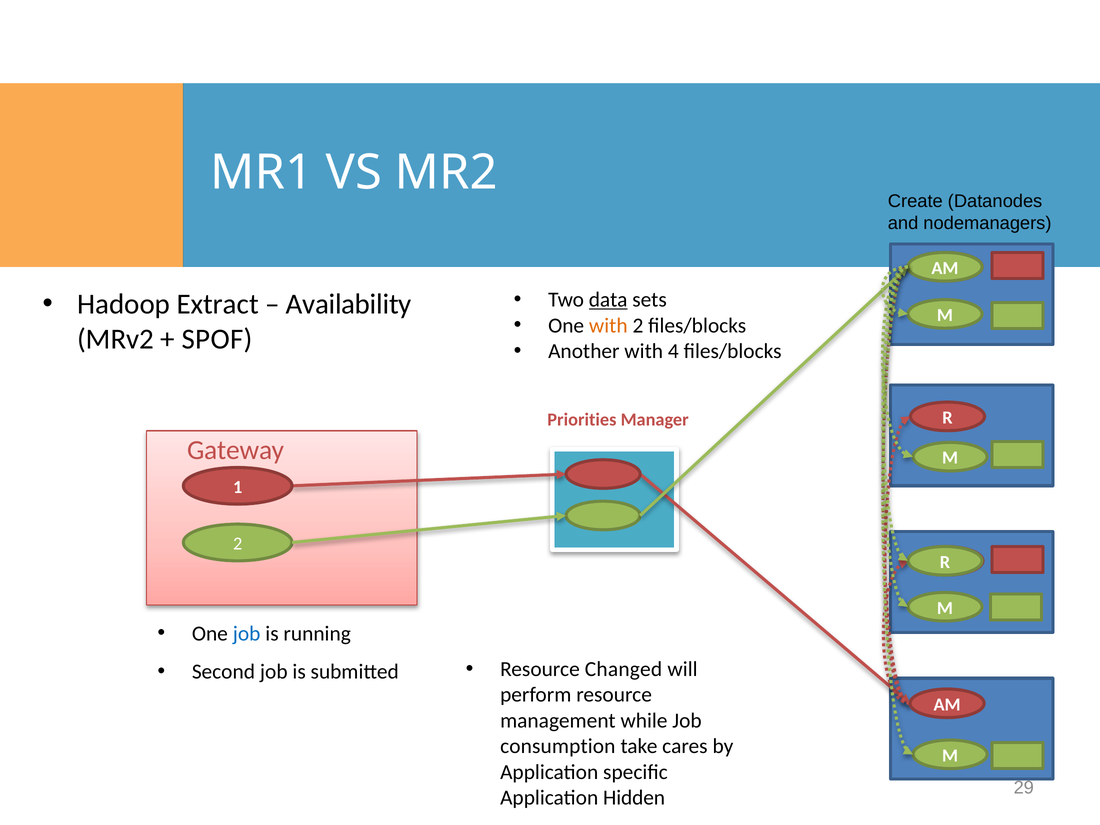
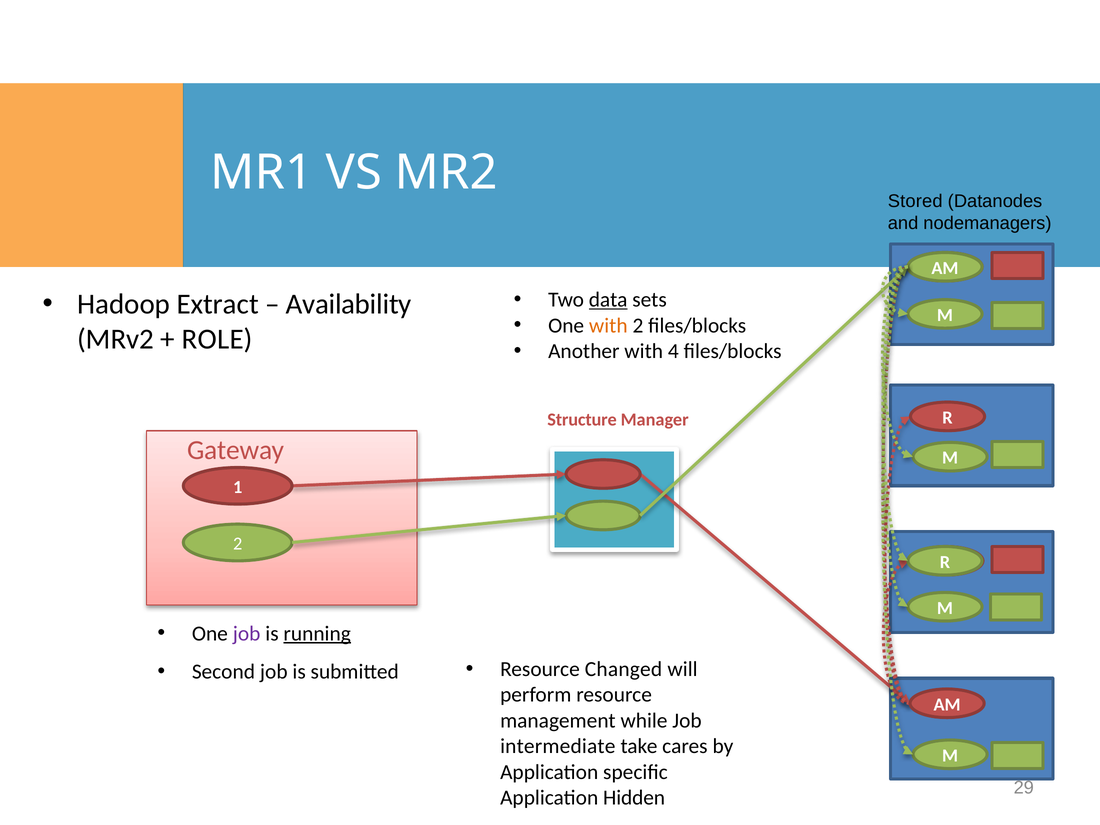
Create: Create -> Stored (915, 201)
SPOF: SPOF -> ROLE (217, 339)
Priorities: Priorities -> Structure (582, 420)
job colour: blue -> purple (247, 634)
running underline: none -> present (317, 634)
consumption: consumption -> intermediate (558, 746)
